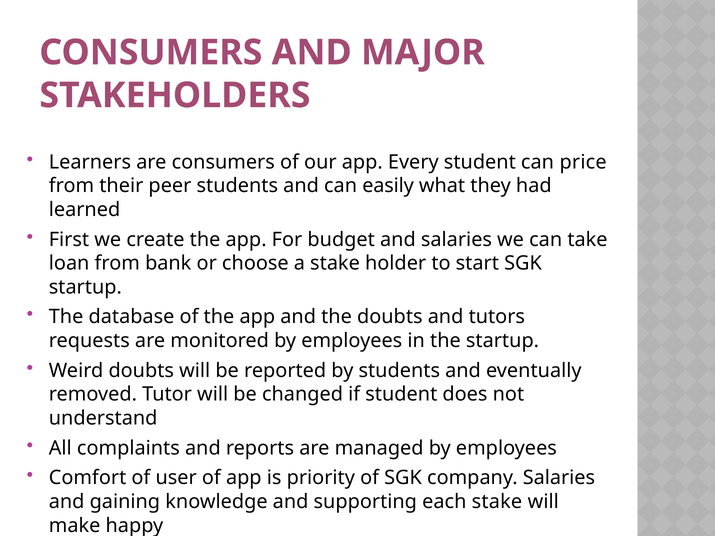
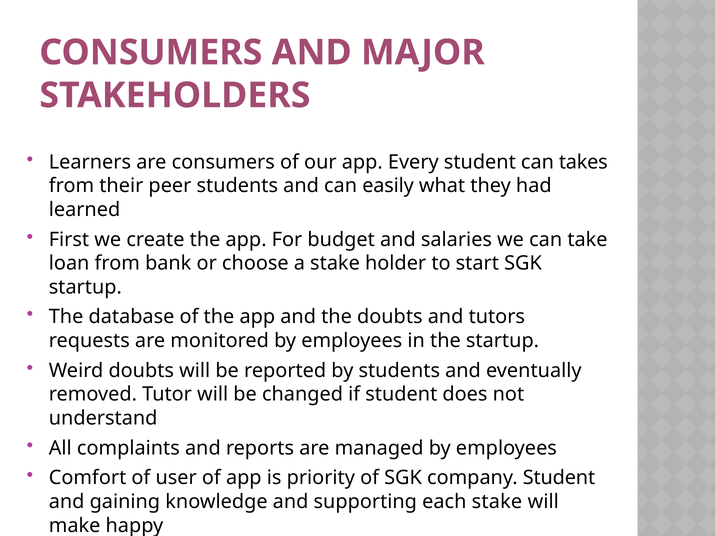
price: price -> takes (583, 162)
company Salaries: Salaries -> Student (559, 478)
